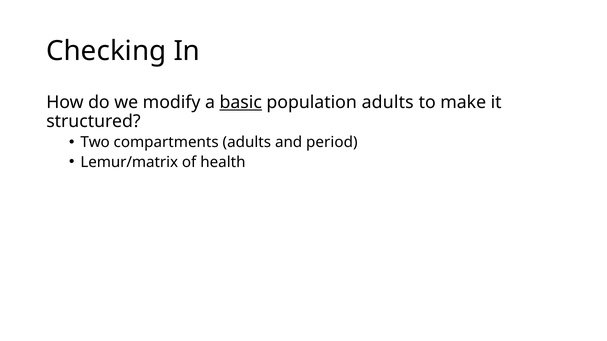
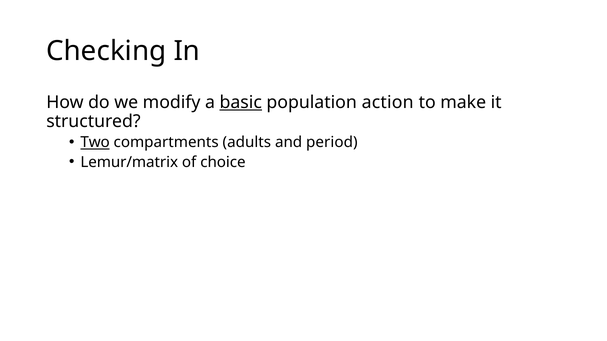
population adults: adults -> action (388, 103)
Two underline: none -> present (95, 143)
health: health -> choice (223, 162)
